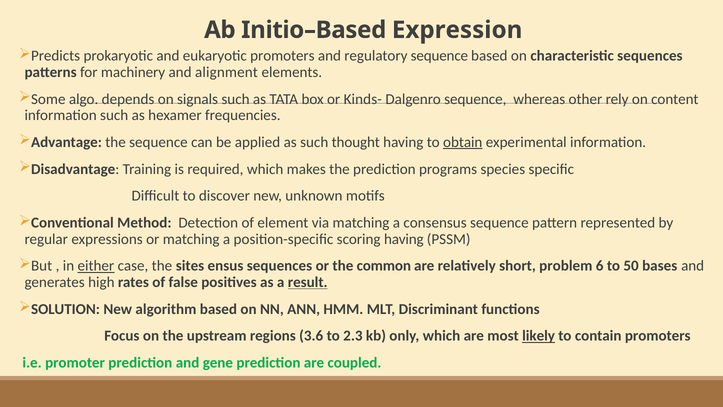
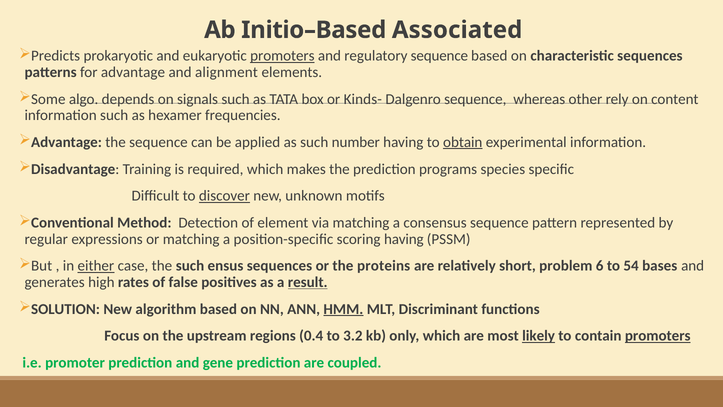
Expression: Expression -> Associated (457, 30)
promoters underline: none -> present (282, 56)
for machinery: machinery -> advantage (133, 72)
thought: thought -> number (356, 142)
discover underline: none -> present (224, 196)
the sites: sites -> such (190, 266)
common: common -> proteins (384, 266)
50: 50 -> 54 (631, 266)
HMM underline: none -> present (343, 309)
3.6: 3.6 -> 0.4 (311, 336)
2.3: 2.3 -> 3.2 (353, 336)
promoters underline: none -> present (658, 336)
